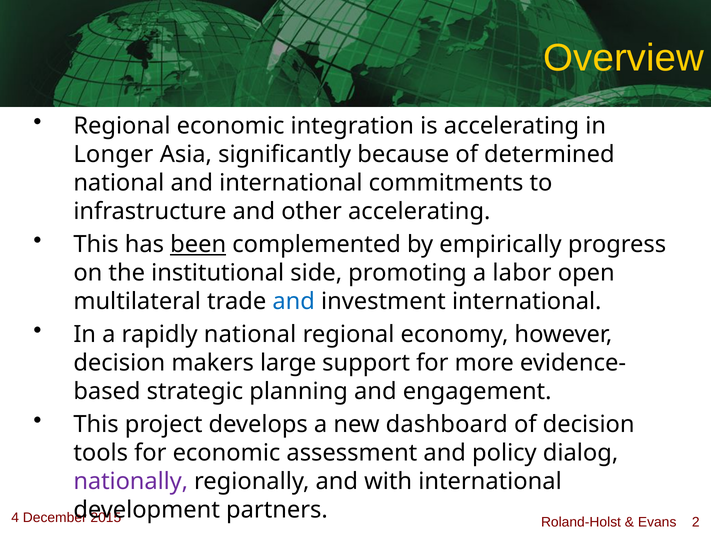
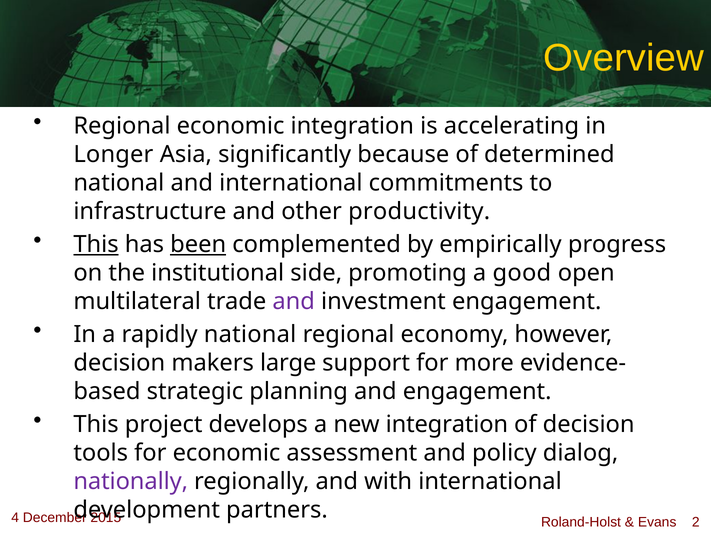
other accelerating: accelerating -> productivity (419, 211)
This underline: none -> present (96, 245)
labor: labor -> good (522, 273)
and colour: blue -> purple (294, 301)
investment international: international -> engagement (527, 301)
new dashboard: dashboard -> integration (447, 425)
